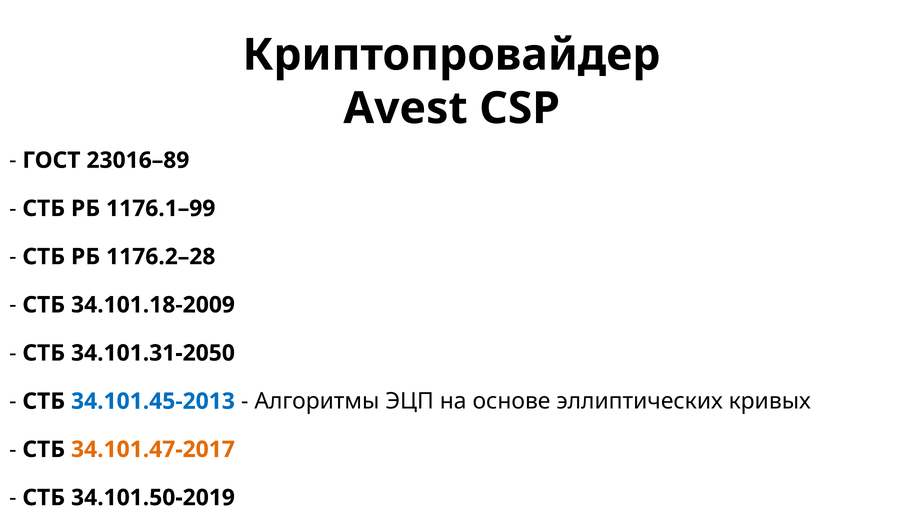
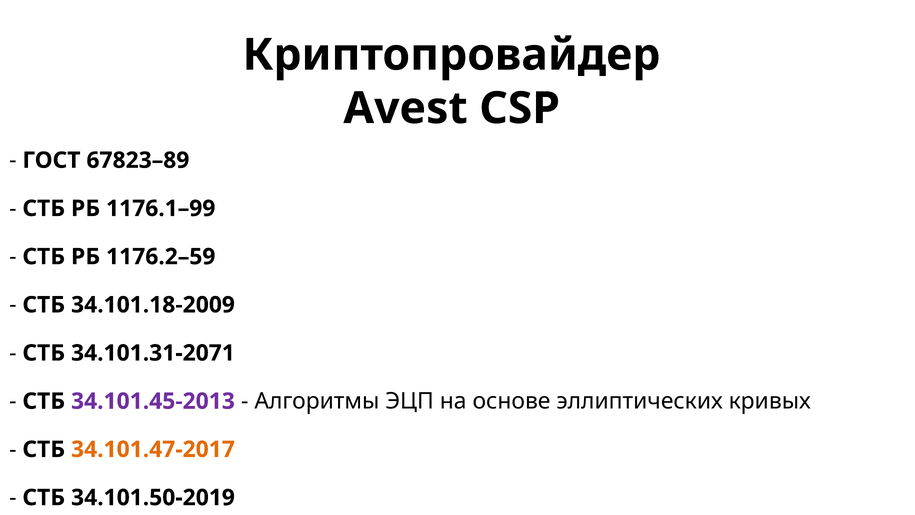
23016–89: 23016–89 -> 67823–89 (138, 160)
1176.2–28: 1176.2–28 -> 1176.2–59 (161, 257)
34.101.31-2050: 34.101.31-2050 -> 34.101.31-2071 (153, 353)
34.101.45-2013 colour: blue -> purple (153, 401)
